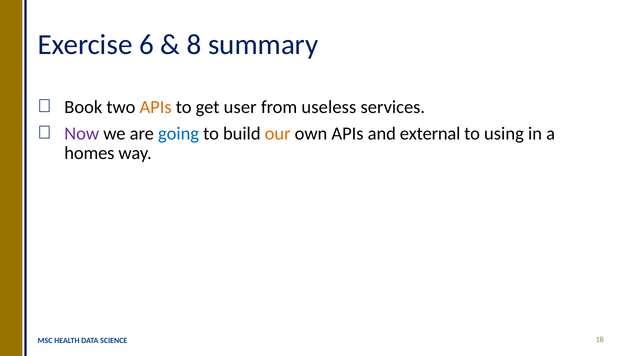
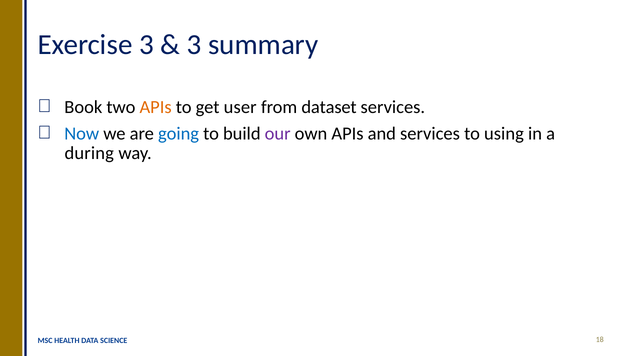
Exercise 6: 6 -> 3 (146, 45)
8: 8 -> 3 (194, 45)
useless: useless -> dataset (329, 107)
Now colour: purple -> blue (82, 134)
our colour: orange -> purple (278, 134)
and external: external -> services (430, 134)
homes: homes -> during (89, 154)
